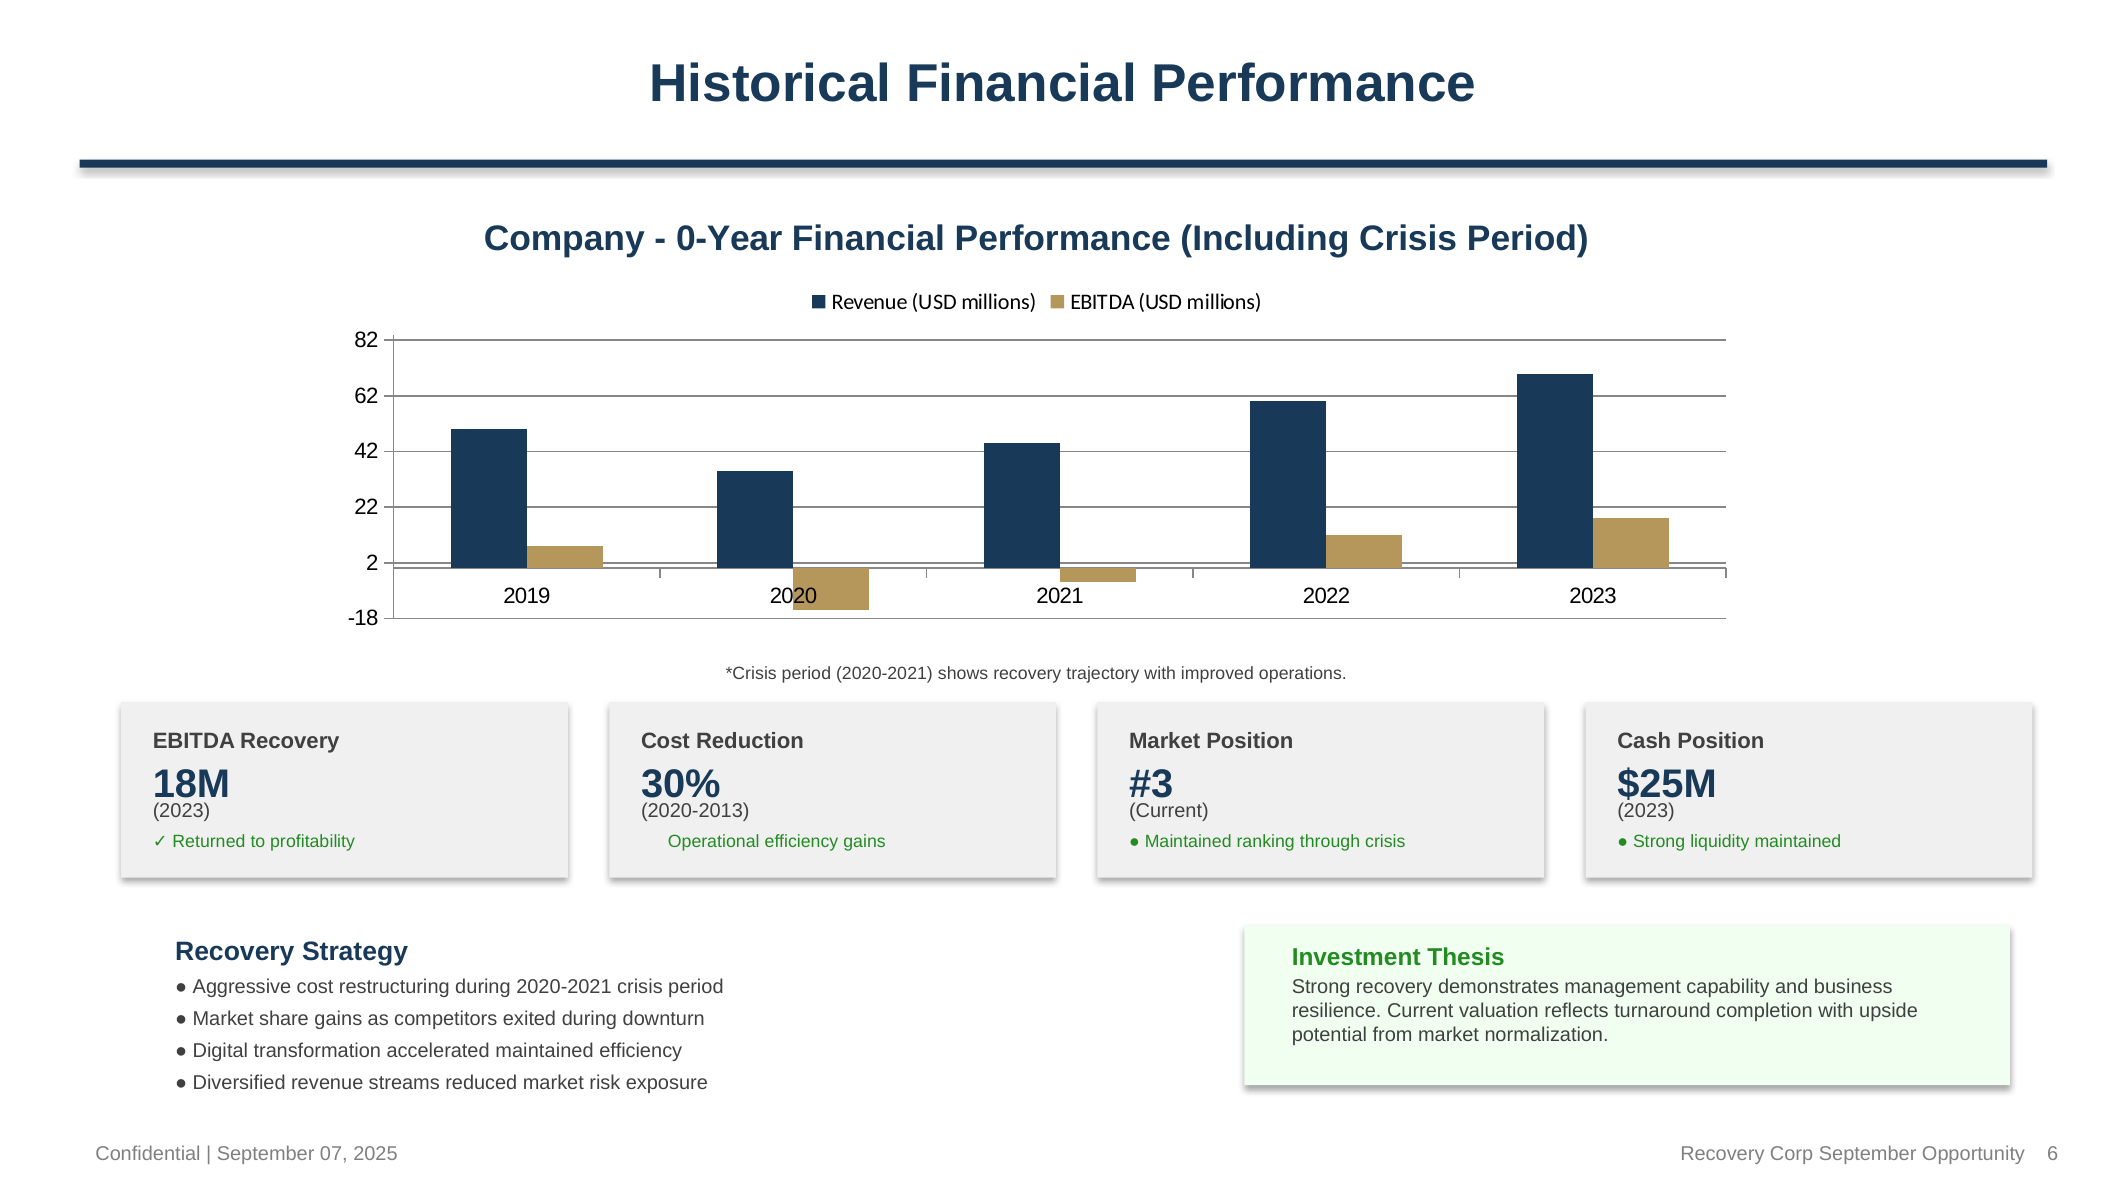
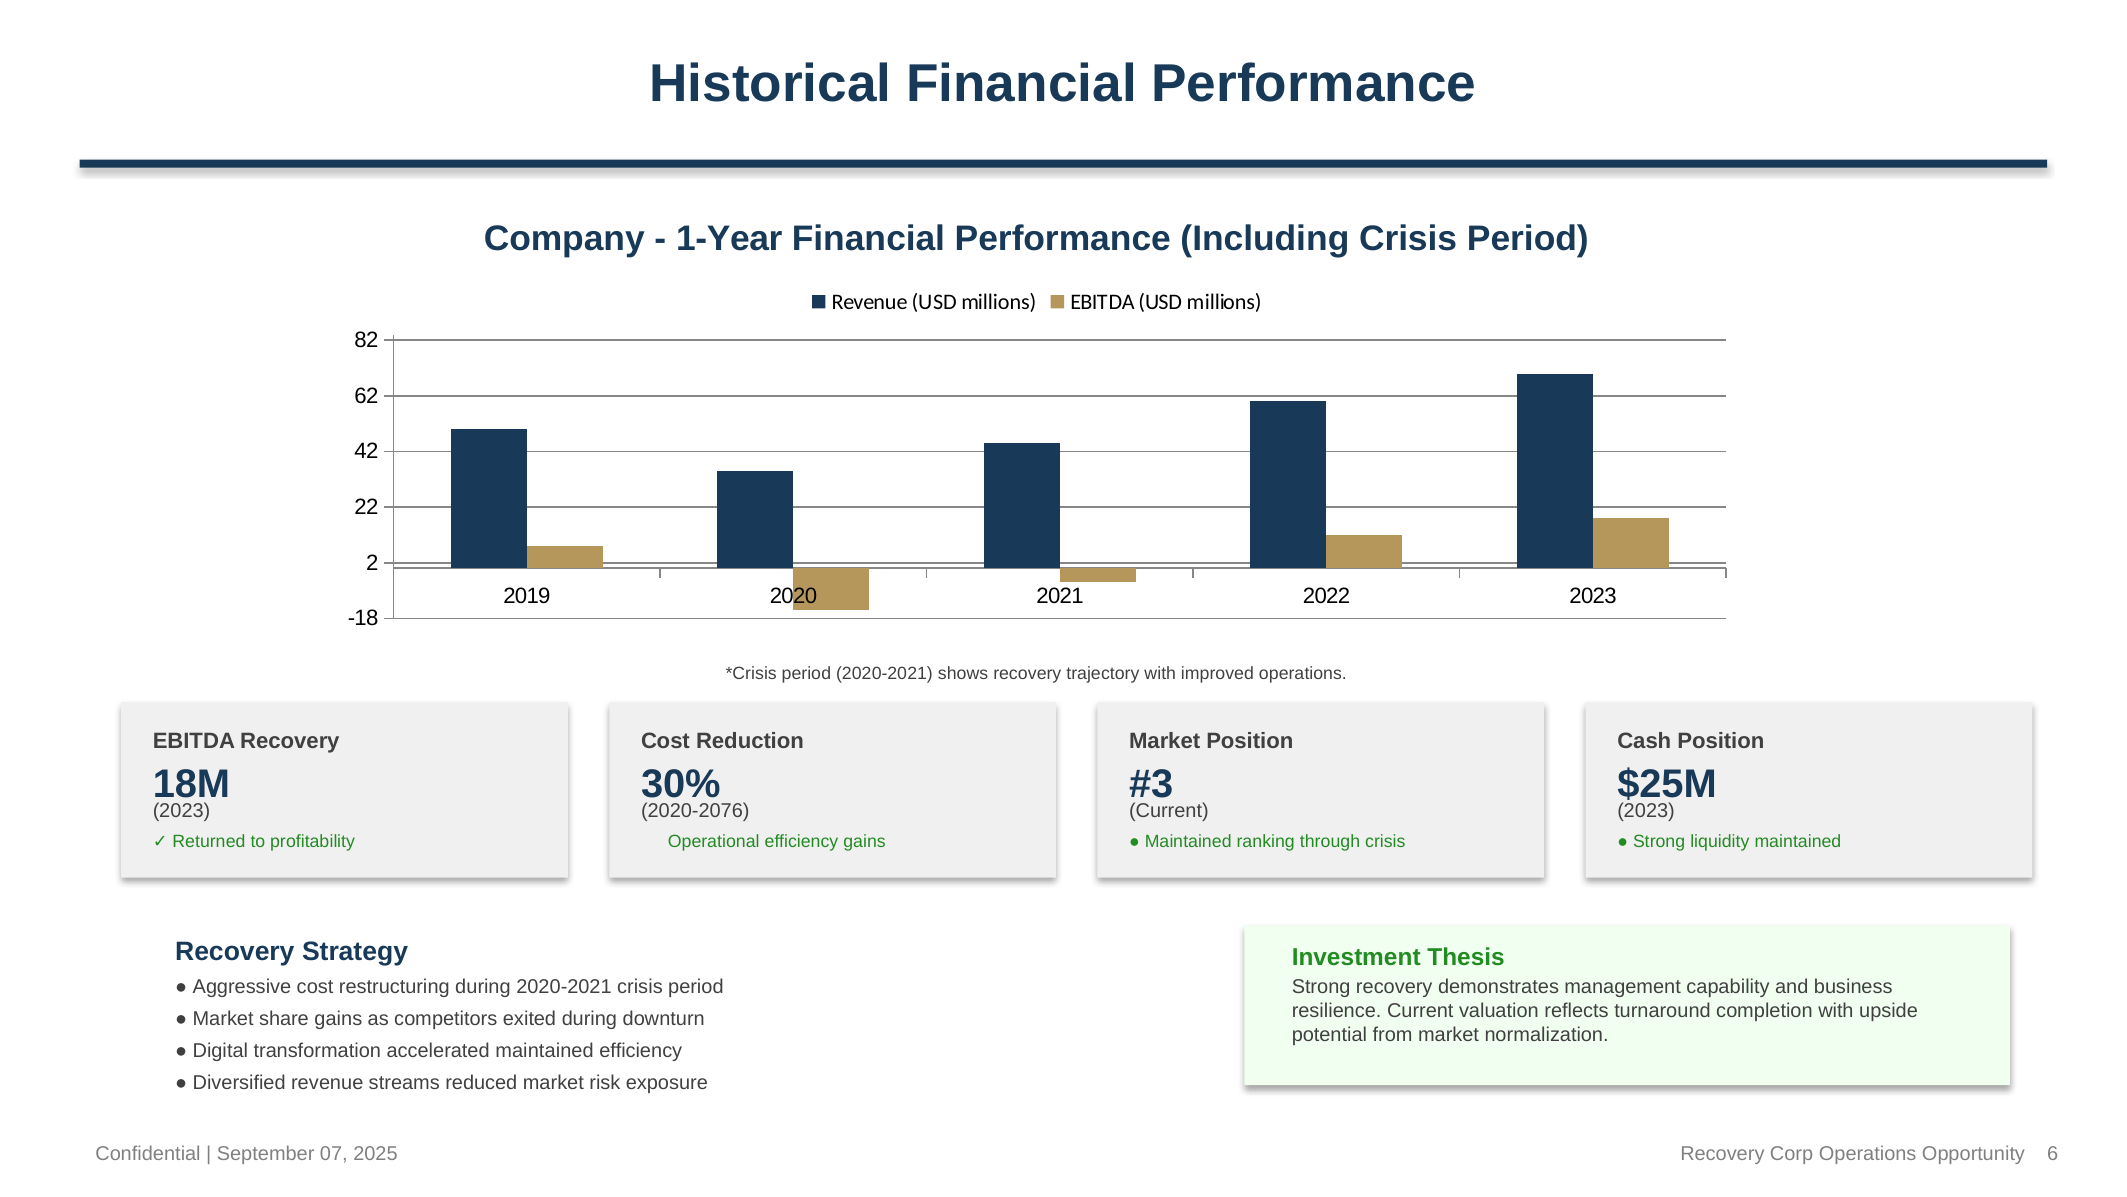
0-Year: 0-Year -> 1-Year (729, 239)
2020-2013: 2020-2013 -> 2020-2076 (695, 811)
Corp September: September -> Operations (1868, 1154)
